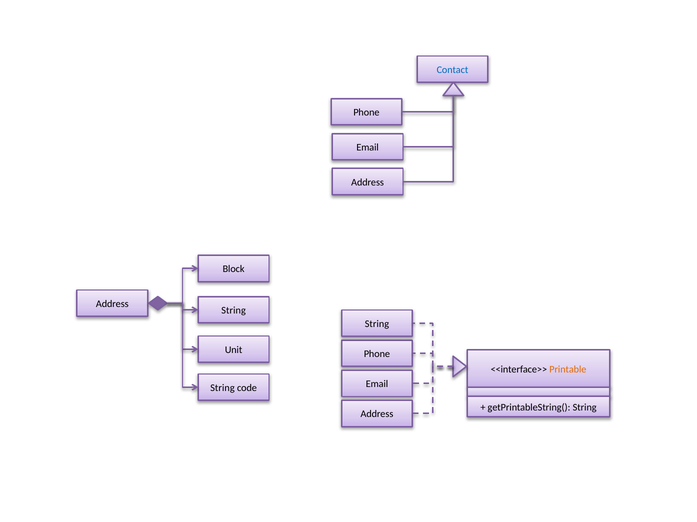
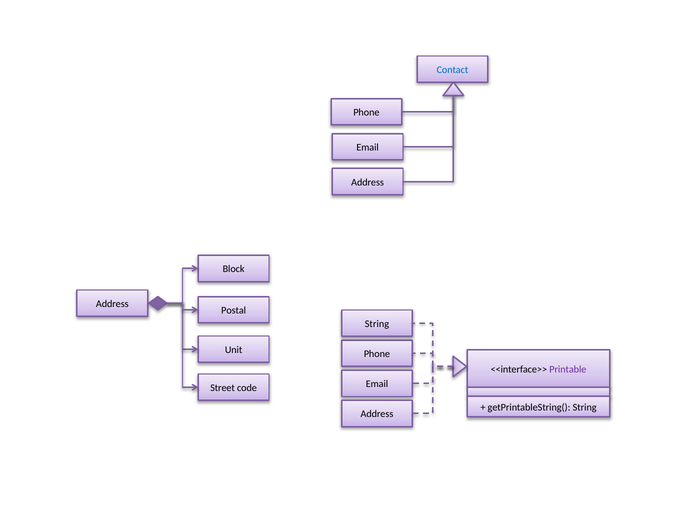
String: String -> Postal (234, 311)
Printable colour: orange -> purple (568, 370)
String: String -> Street (223, 388)
